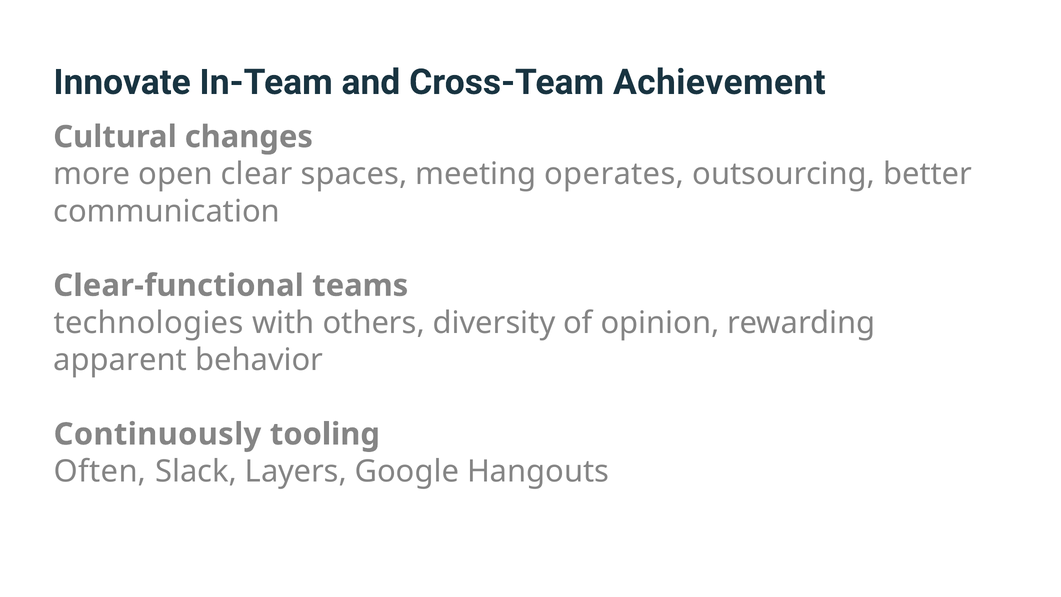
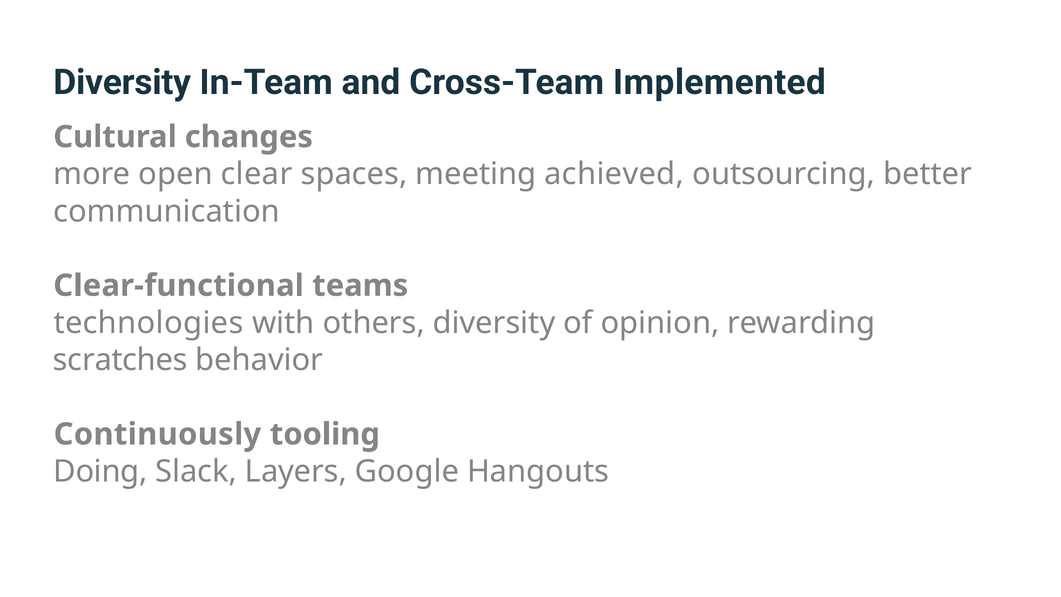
Innovate: Innovate -> Diversity (122, 82)
Achievement: Achievement -> Implemented (719, 82)
operates: operates -> achieved (614, 174)
apparent: apparent -> scratches (120, 360)
Often: Often -> Doing (100, 471)
